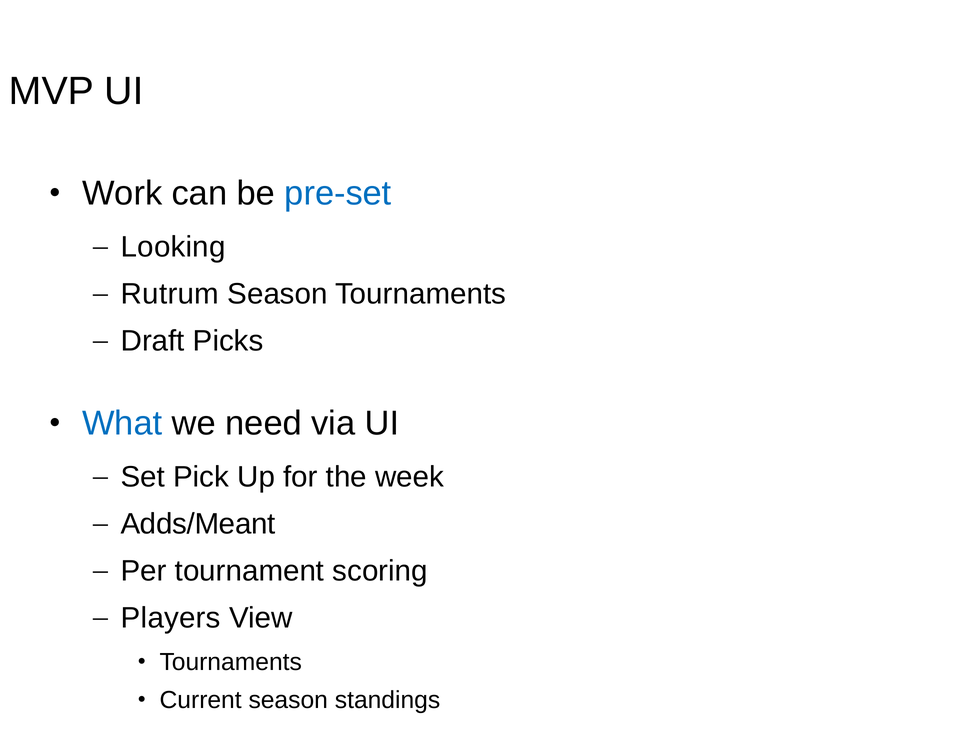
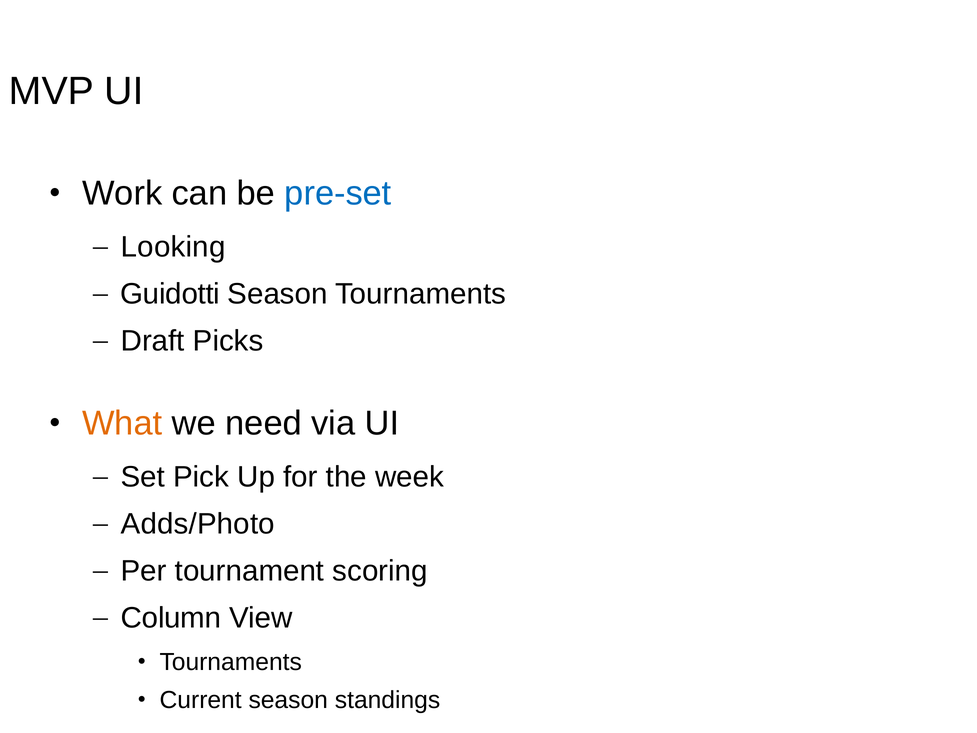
Rutrum: Rutrum -> Guidotti (170, 294)
What colour: blue -> orange (122, 423)
Adds/Meant: Adds/Meant -> Adds/Photo (198, 524)
Players: Players -> Column (171, 618)
